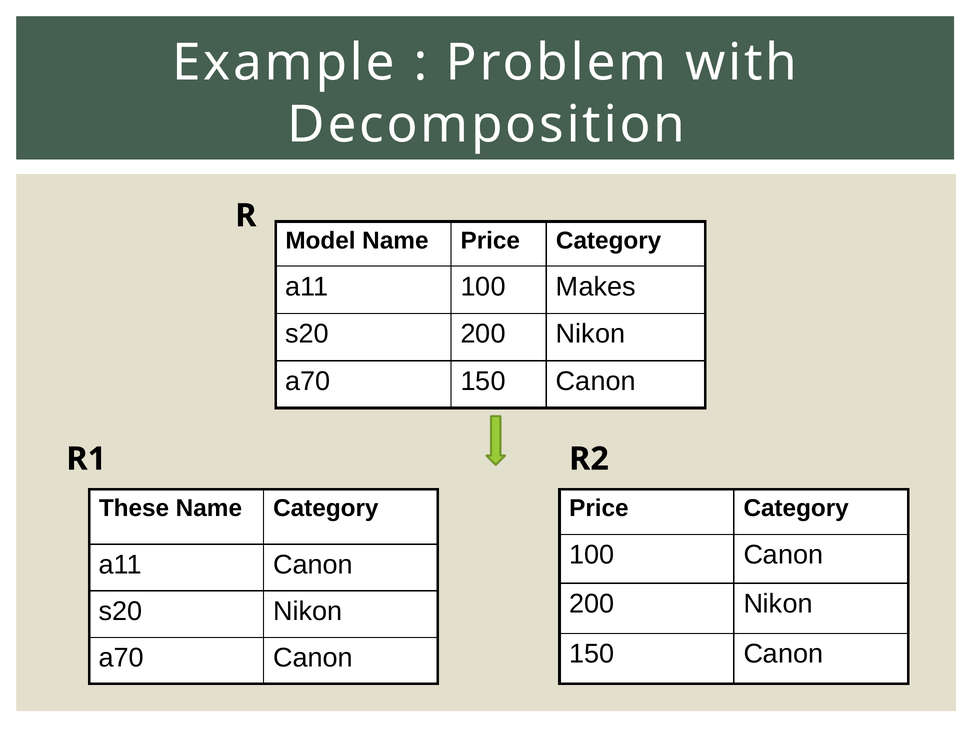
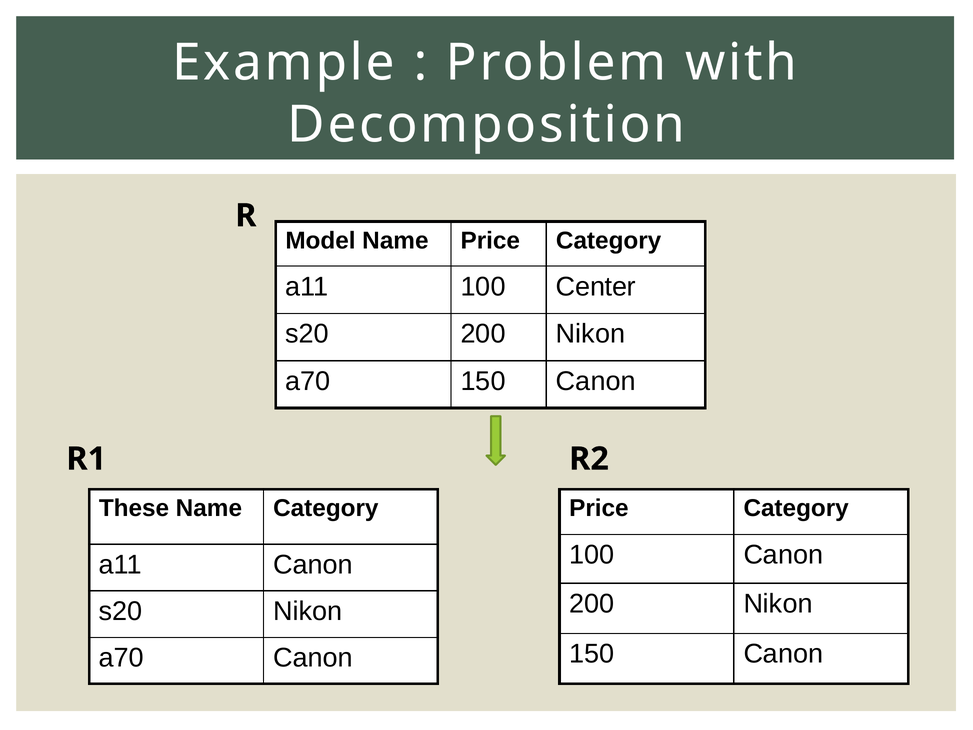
Makes: Makes -> Center (596, 286)
